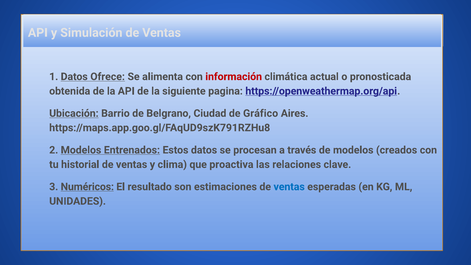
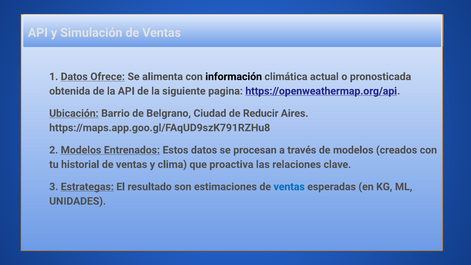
información colour: red -> black (234, 77)
Gráfico: Gráfico -> Reducir (261, 113)
Numéricos: Numéricos -> Estrategas (87, 187)
